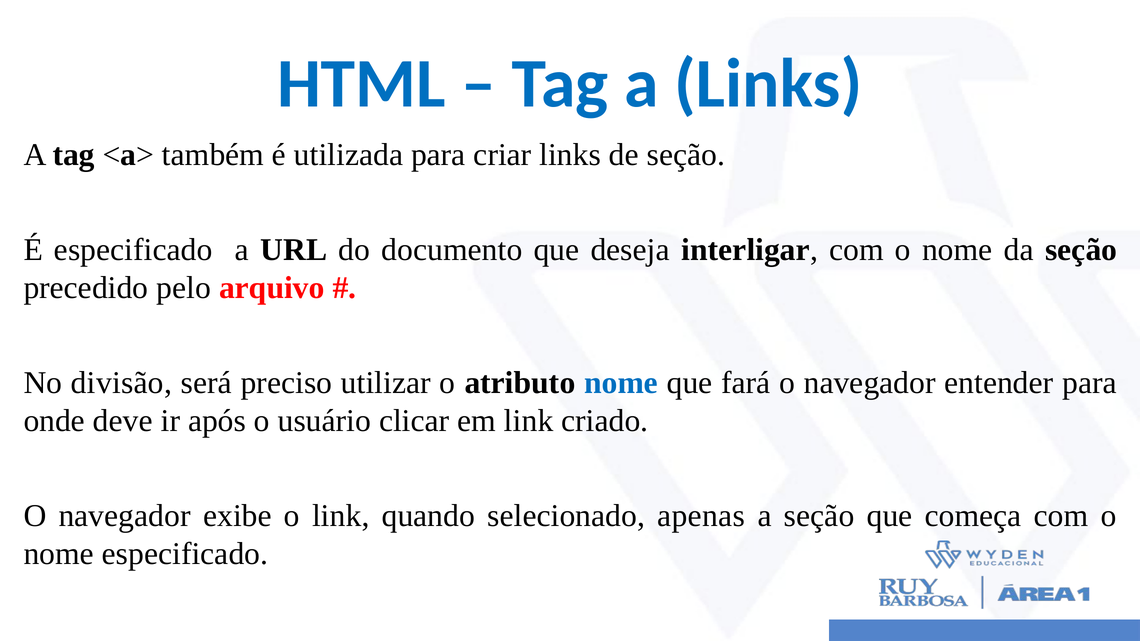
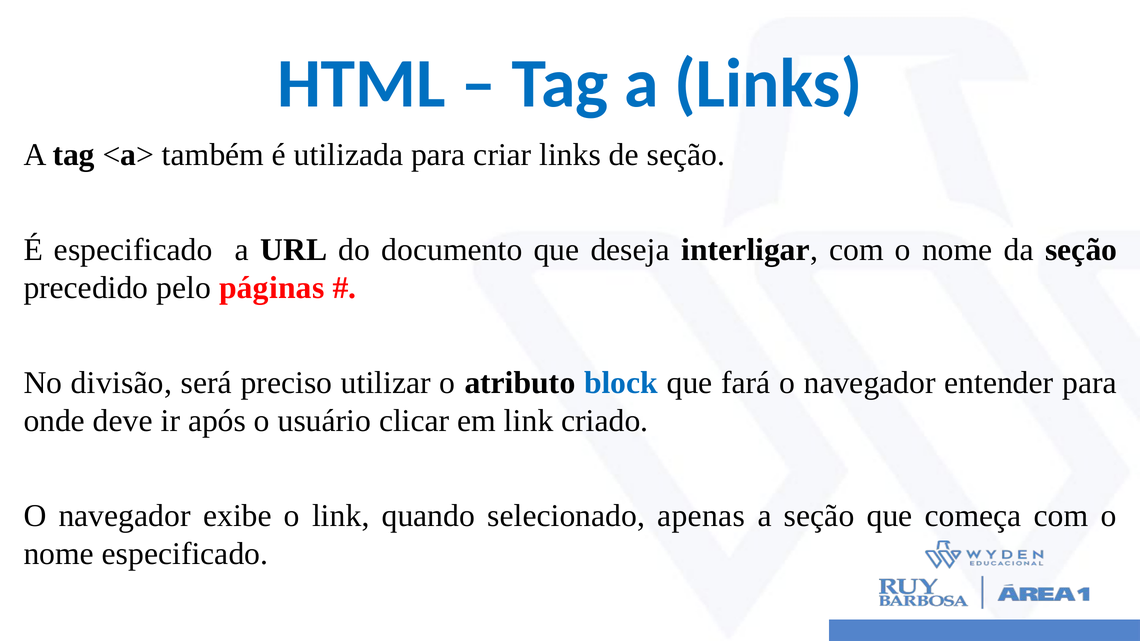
arquivo: arquivo -> páginas (272, 288)
atributo nome: nome -> block (621, 383)
